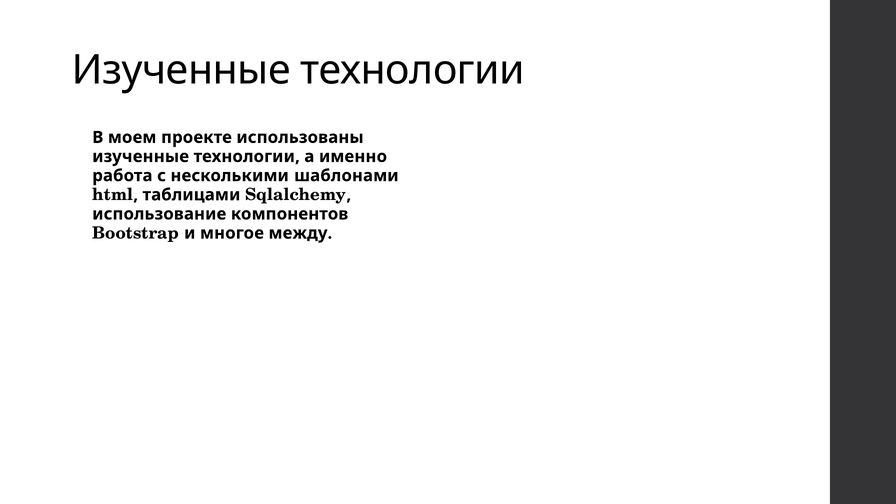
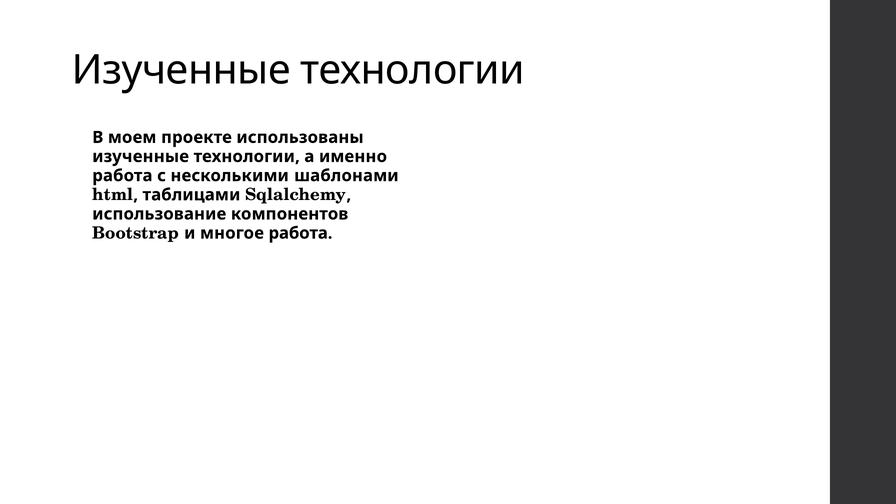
многое между: между -> работа (300, 233)
